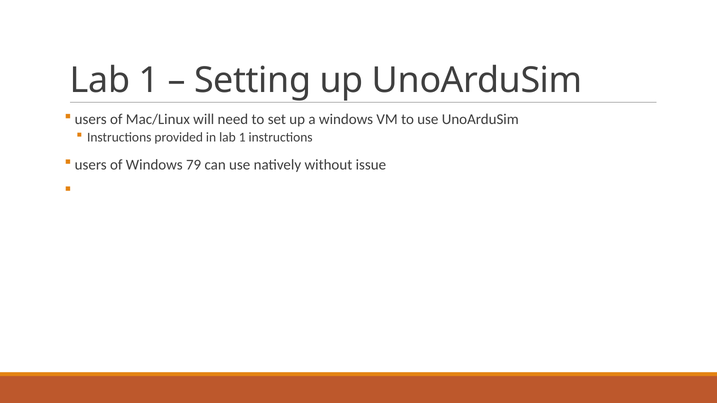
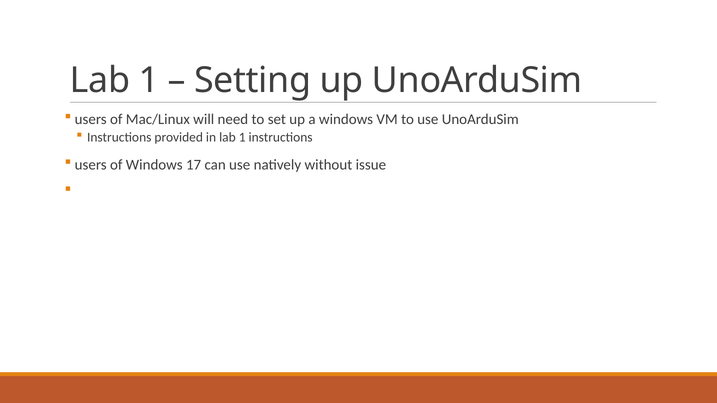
79: 79 -> 17 (194, 165)
